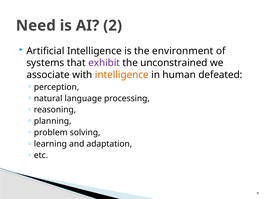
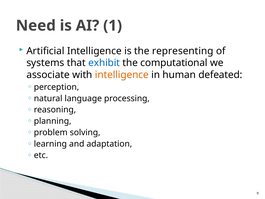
2: 2 -> 1 (113, 26)
environment: environment -> representing (183, 51)
exhibit colour: purple -> blue (104, 63)
unconstrained: unconstrained -> computational (174, 63)
